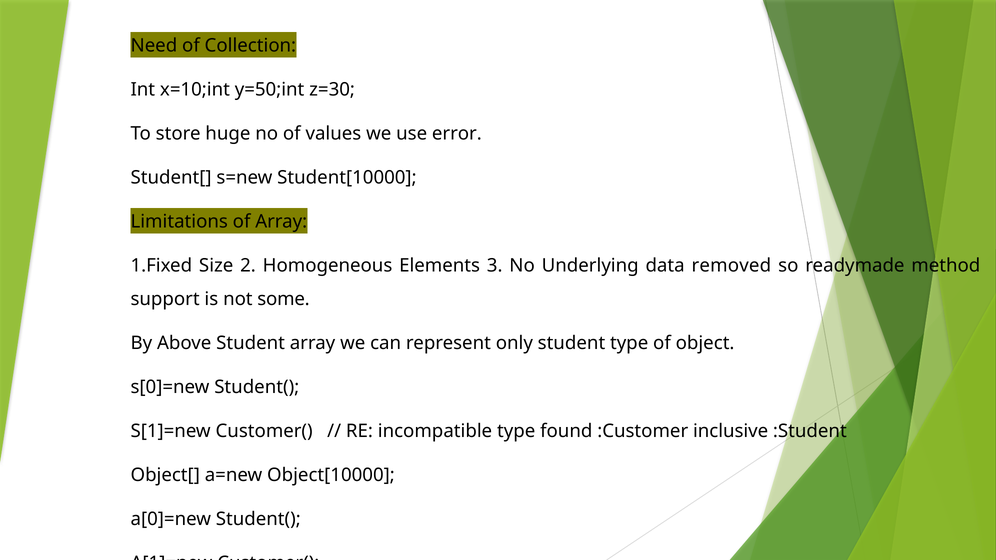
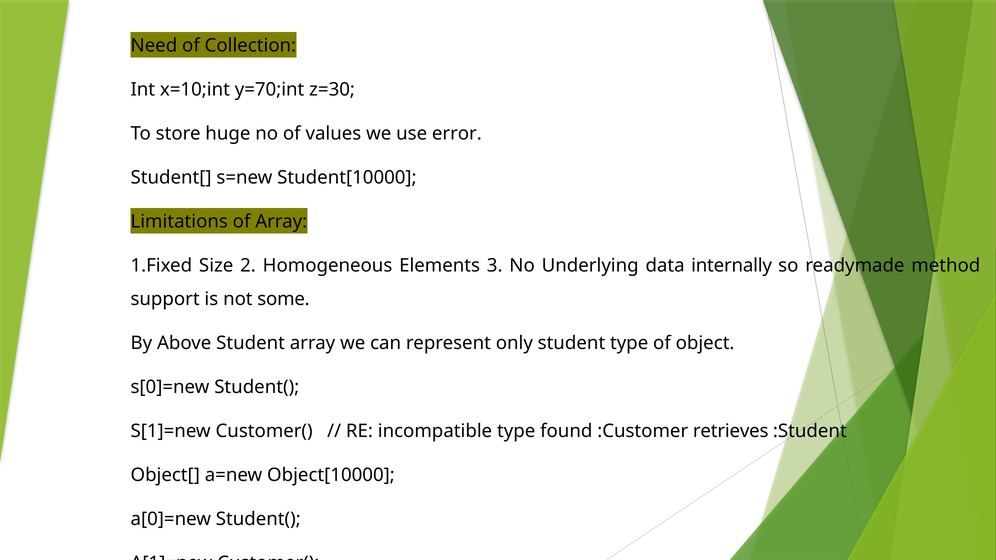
y=50;int: y=50;int -> y=70;int (270, 90)
removed: removed -> internally (732, 266)
inclusive: inclusive -> retrieves (731, 431)
